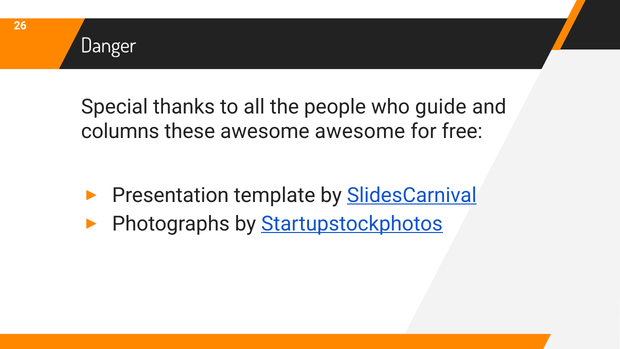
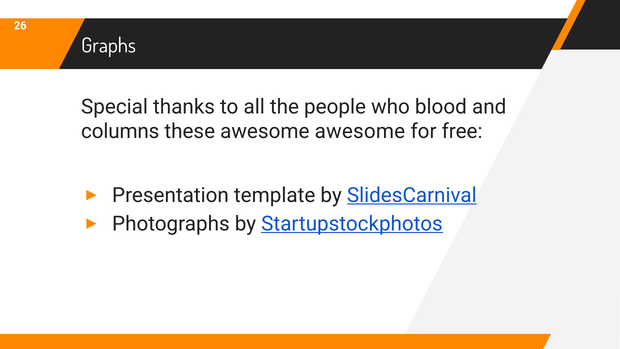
Danger: Danger -> Graphs (108, 46)
guide: guide -> blood (441, 107)
